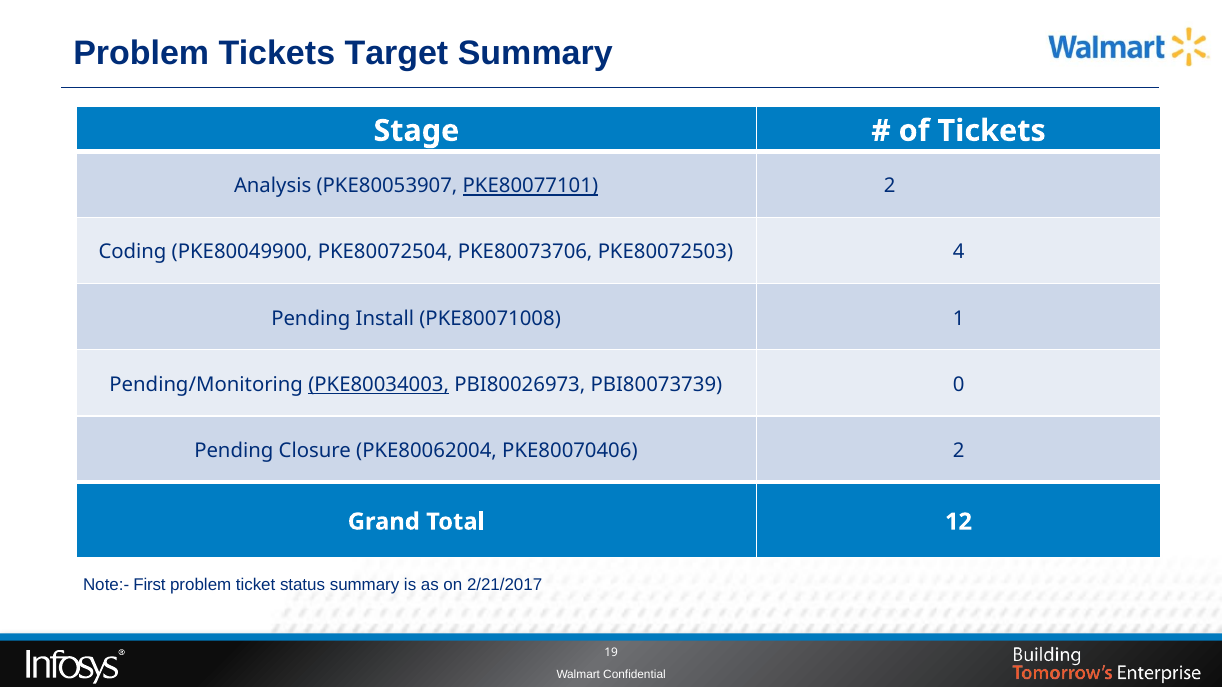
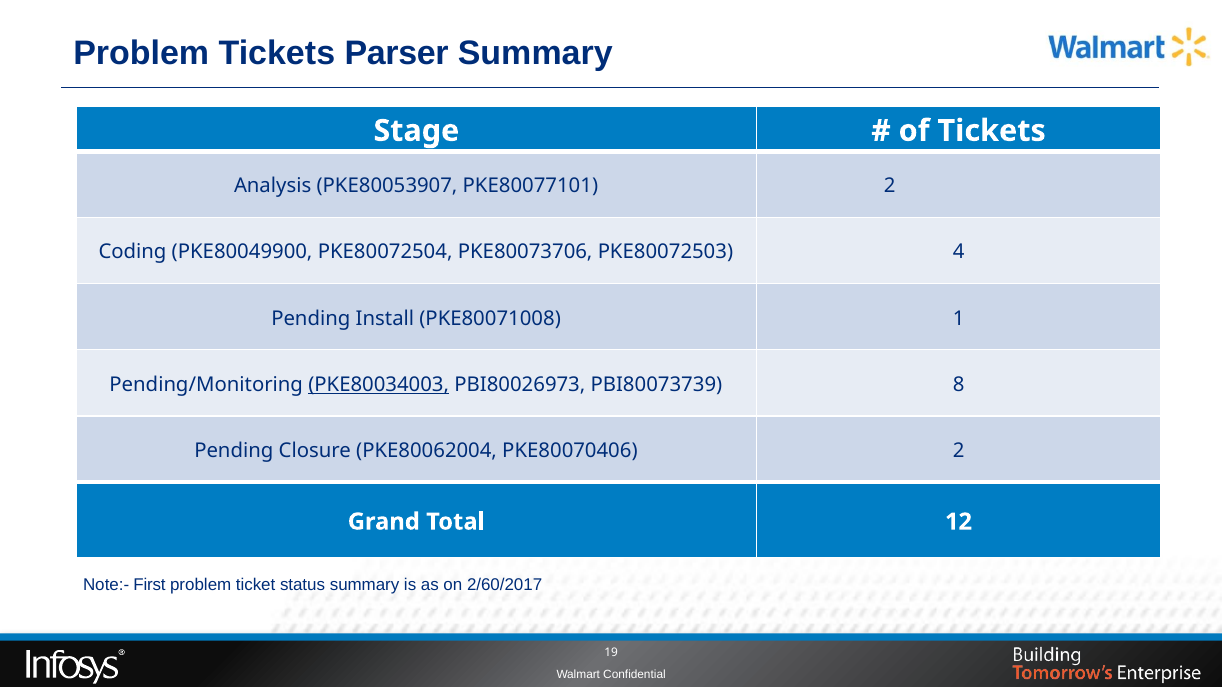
Target: Target -> Parser (397, 54)
PKE80077101 underline: present -> none (530, 186)
0: 0 -> 8 (959, 385)
2/21/2017: 2/21/2017 -> 2/60/2017 (505, 585)
